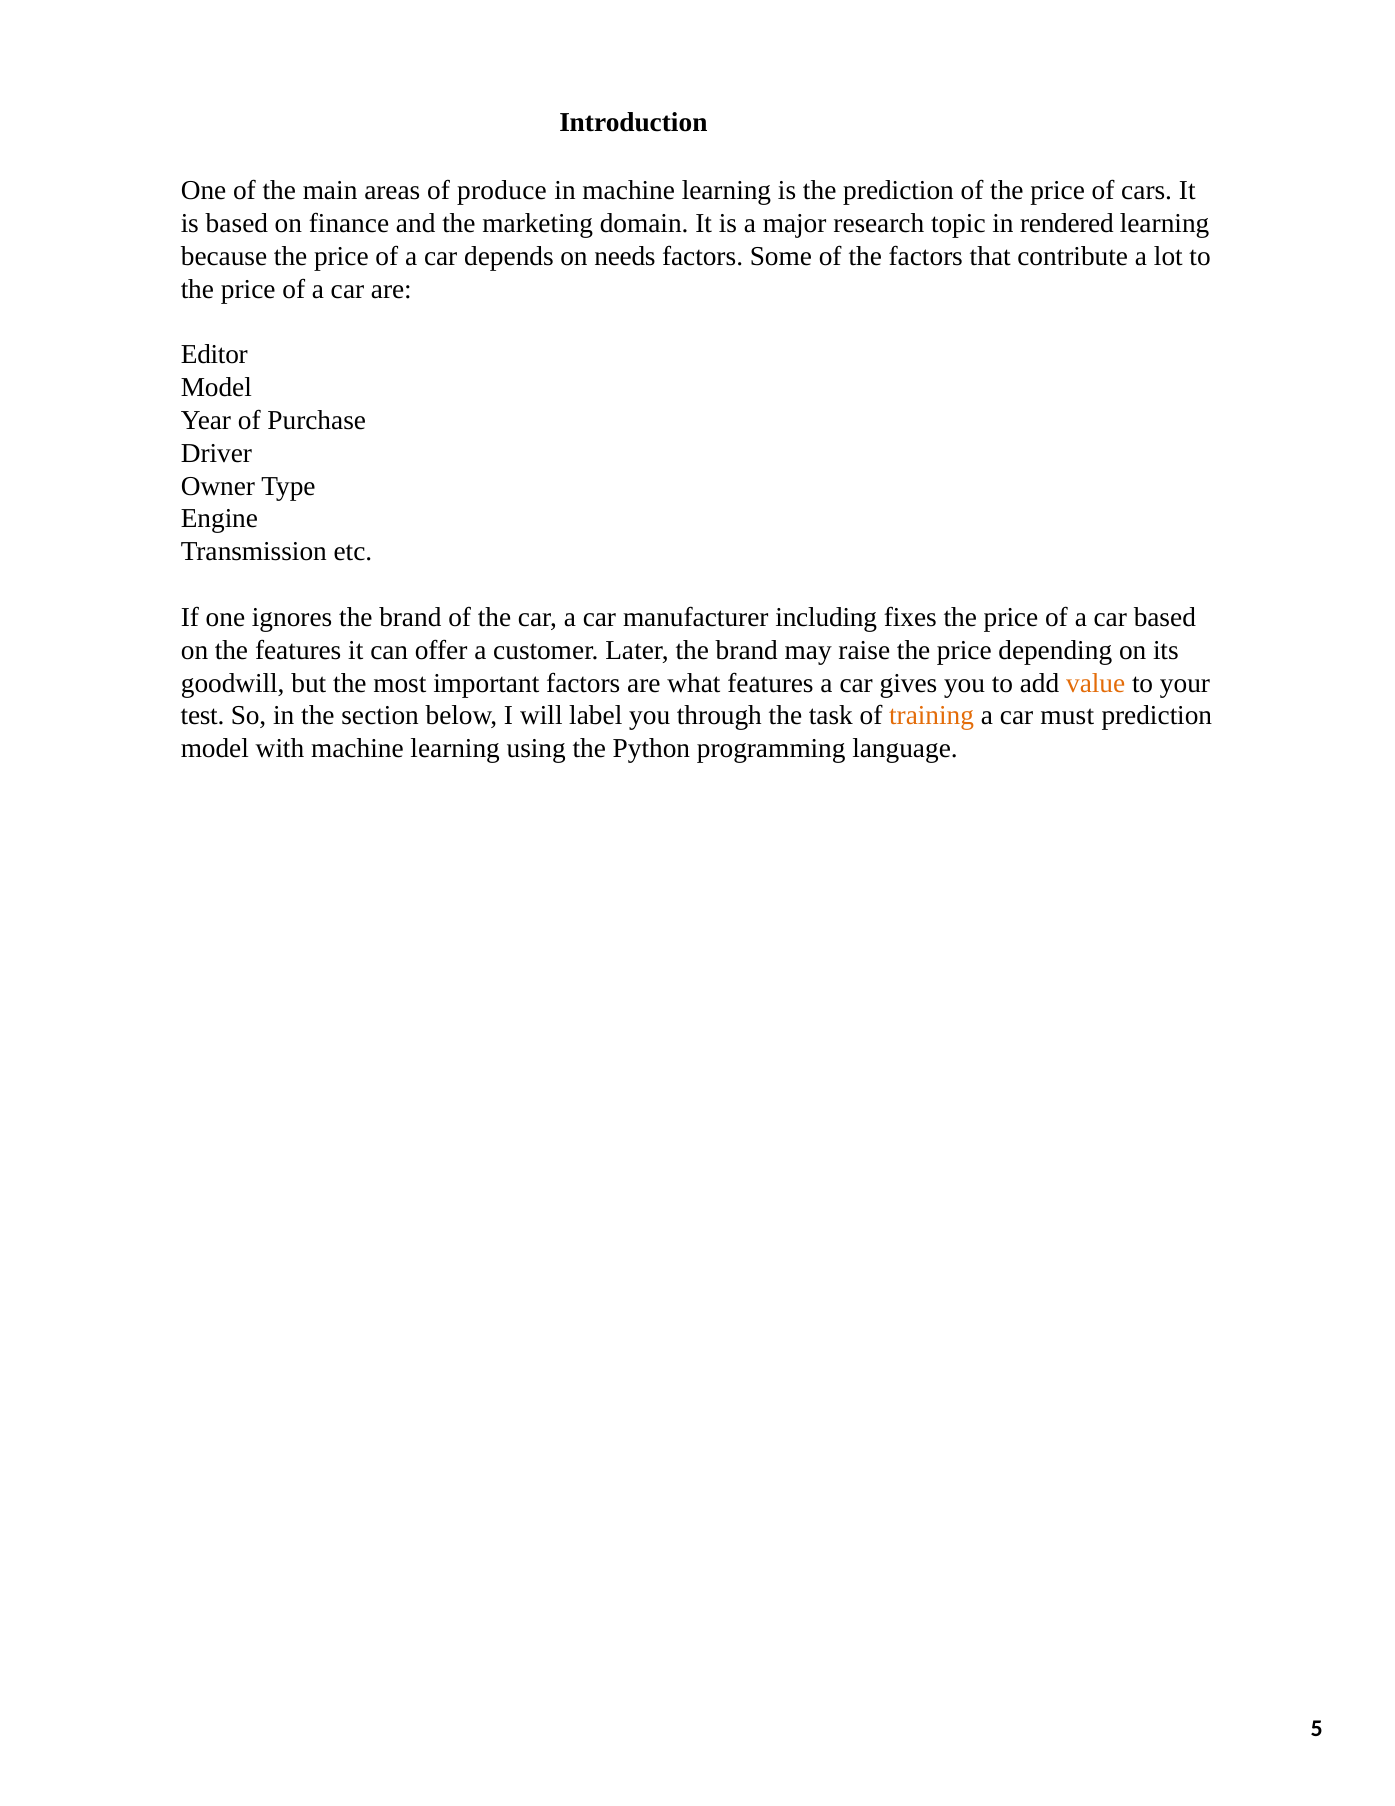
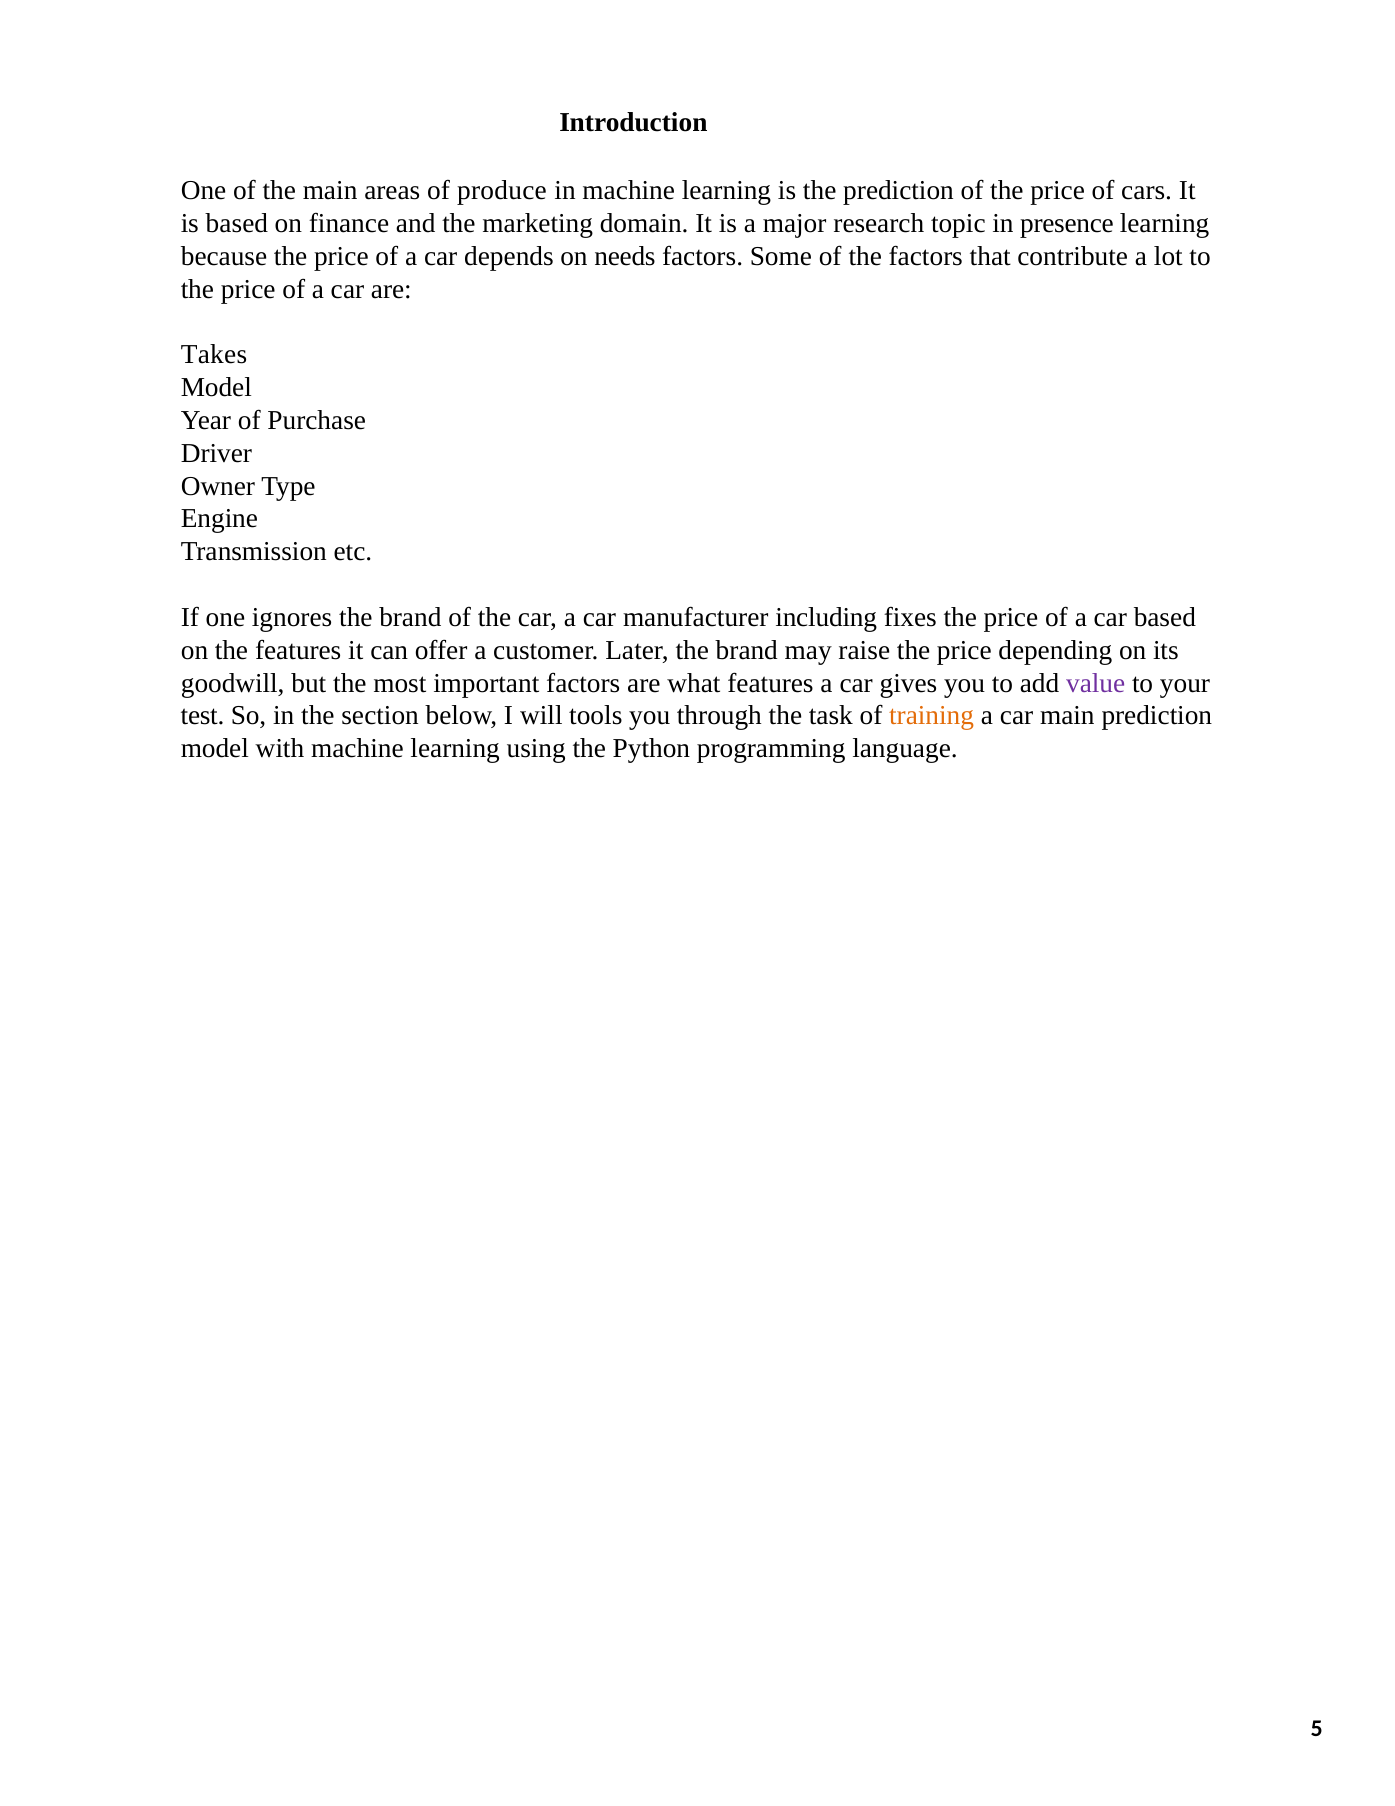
rendered: rendered -> presence (1067, 223)
Editor: Editor -> Takes (214, 355)
value colour: orange -> purple (1096, 683)
label: label -> tools (596, 716)
car must: must -> main (1067, 716)
